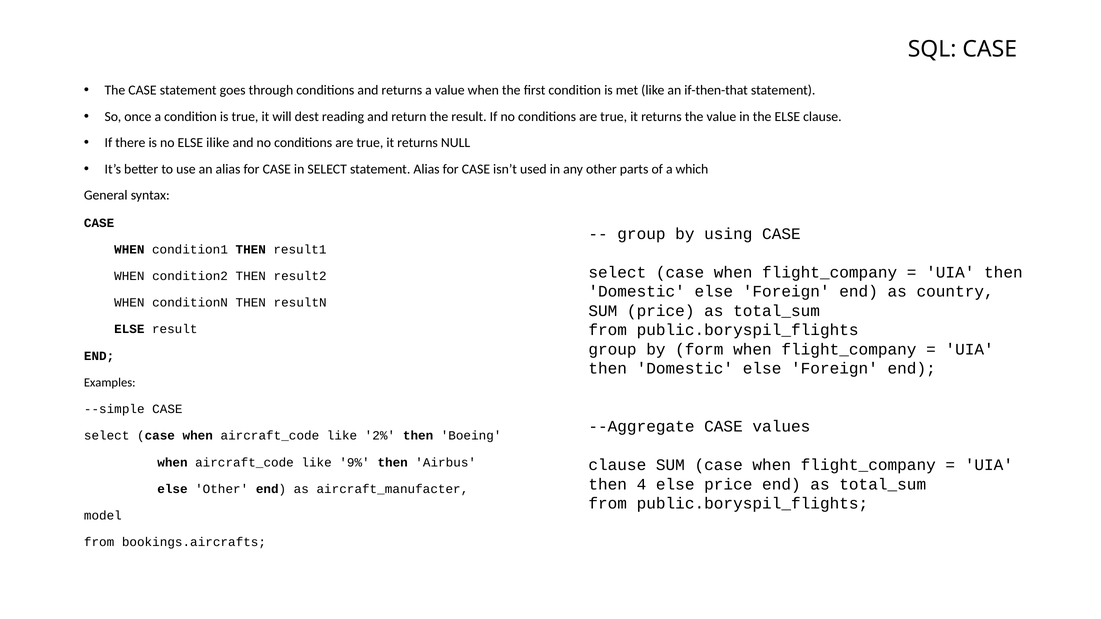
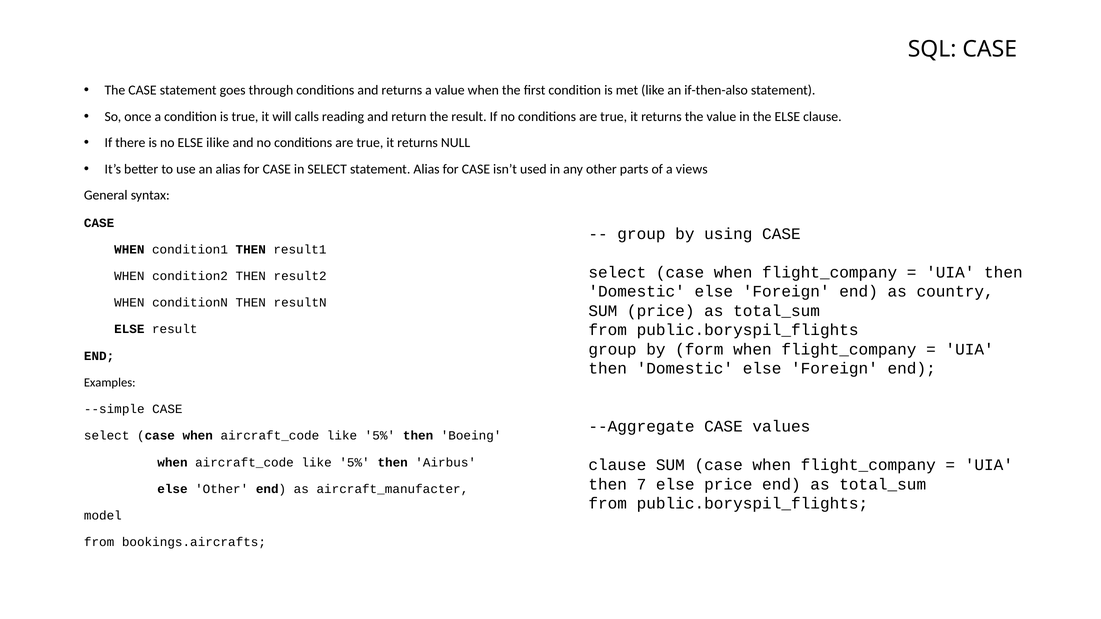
if-then-that: if-then-that -> if-then-also (716, 90)
dest: dest -> calls (307, 117)
which: which -> views (692, 169)
2%: 2% -> 5% (380, 436)
9%: 9% -> 5% (355, 463)
4: 4 -> 7 (641, 484)
